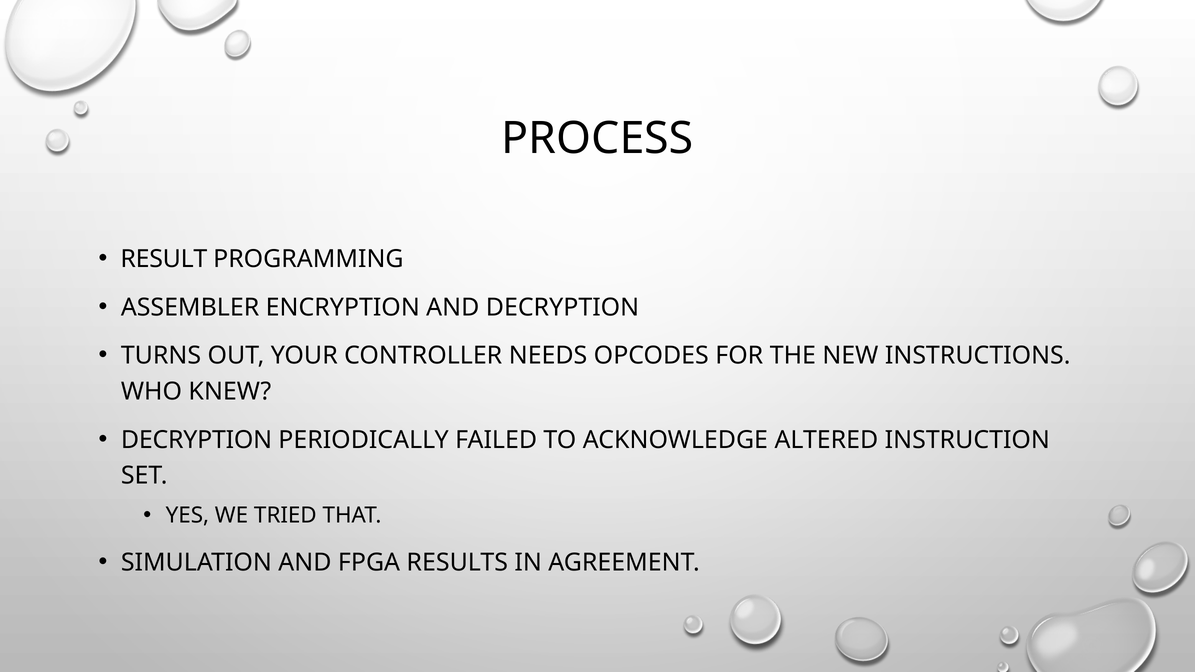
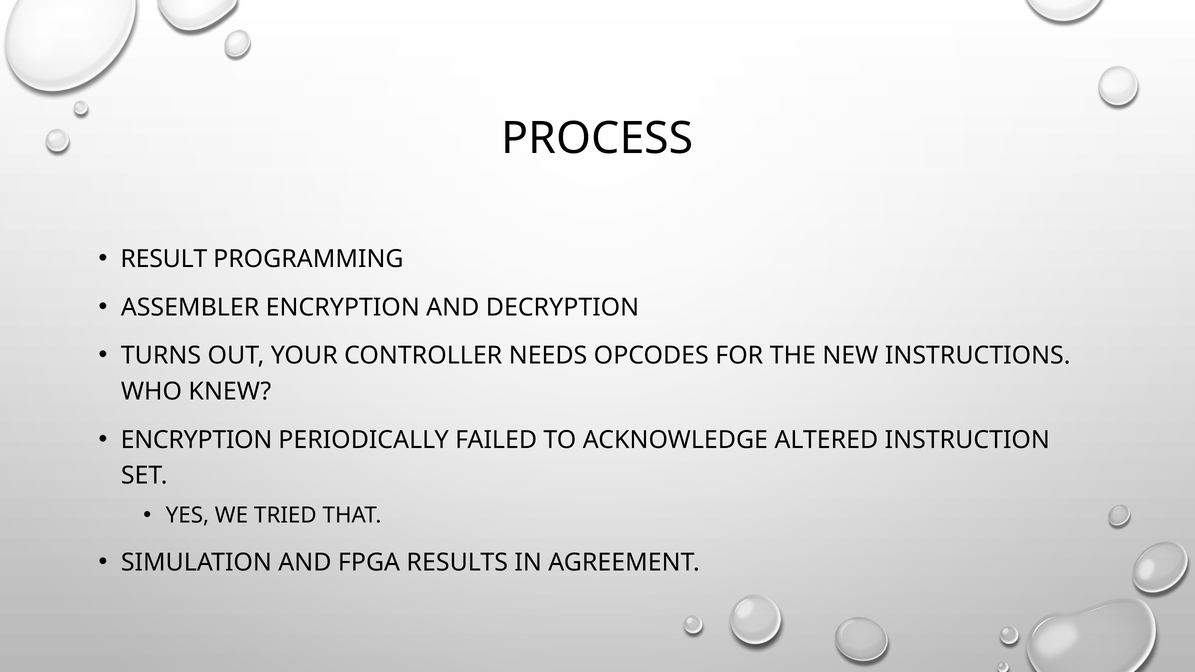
DECRYPTION: DECRYPTION -> ENCRYPTION (197, 440)
